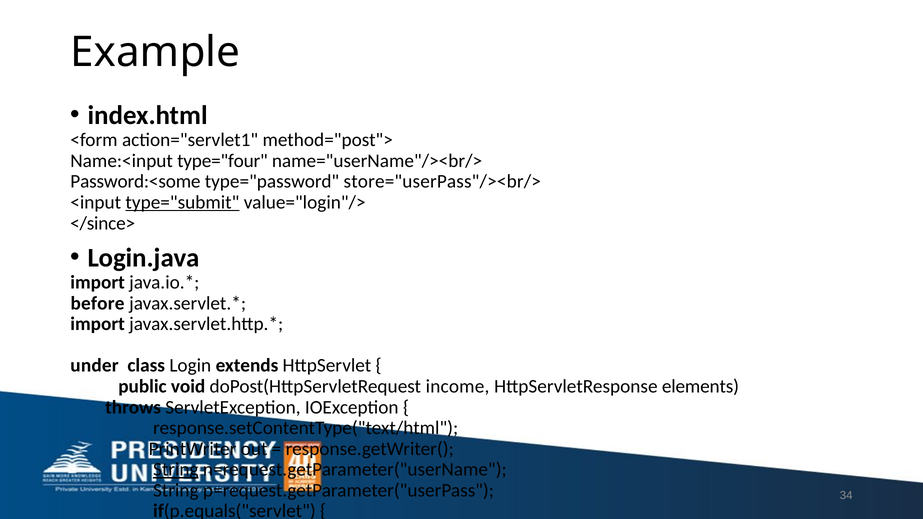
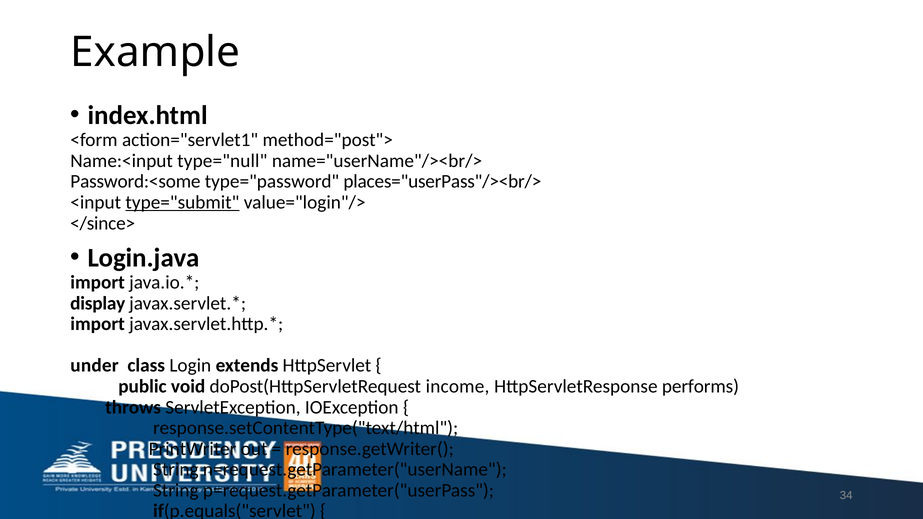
type="four: type="four -> type="null (222, 161)
store="userPass"/><br/>: store="userPass"/><br/> -> places="userPass"/><br/> (442, 182)
before: before -> display (98, 303)
elements: elements -> performs (700, 387)
String underline: present -> none (176, 470)
